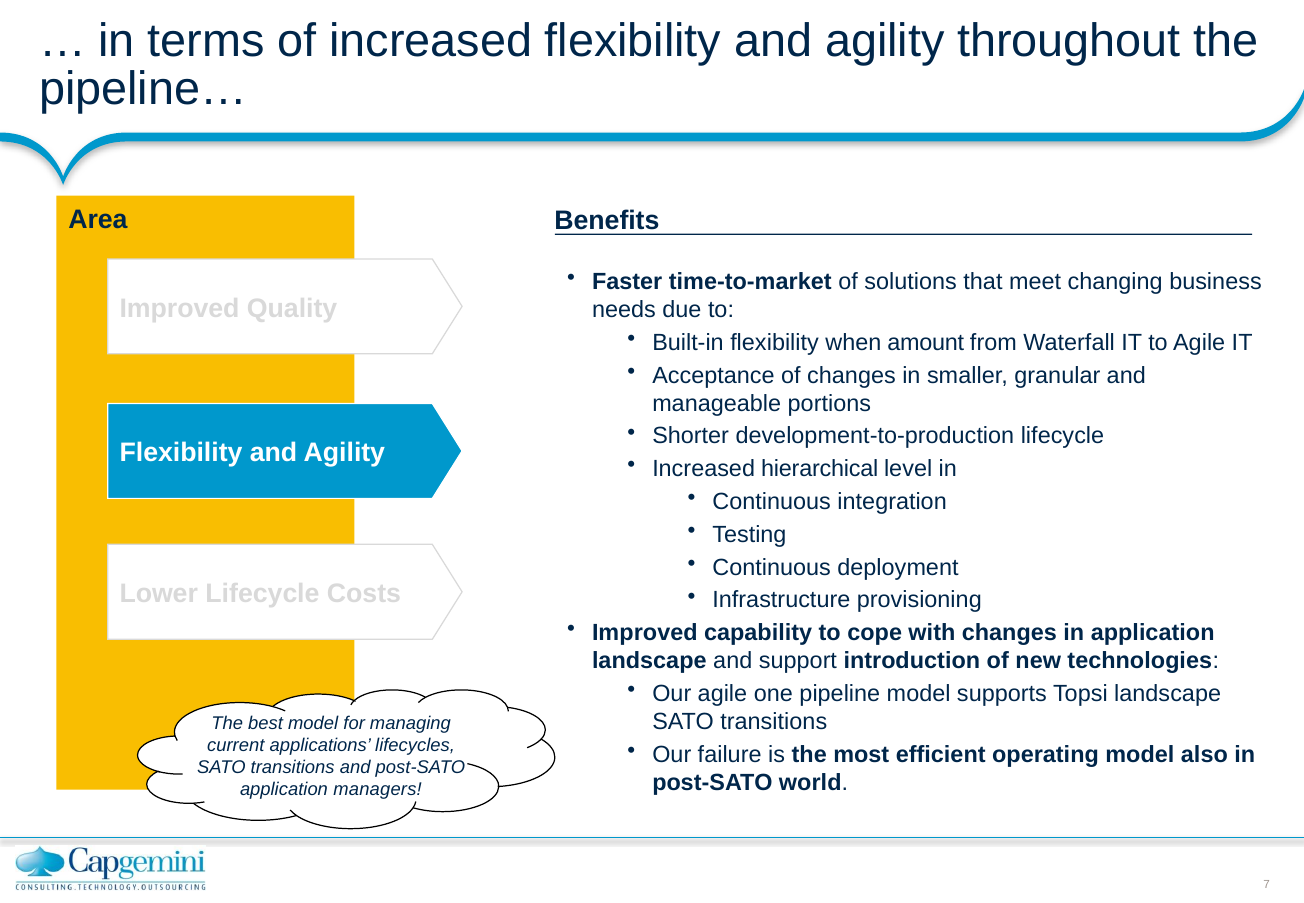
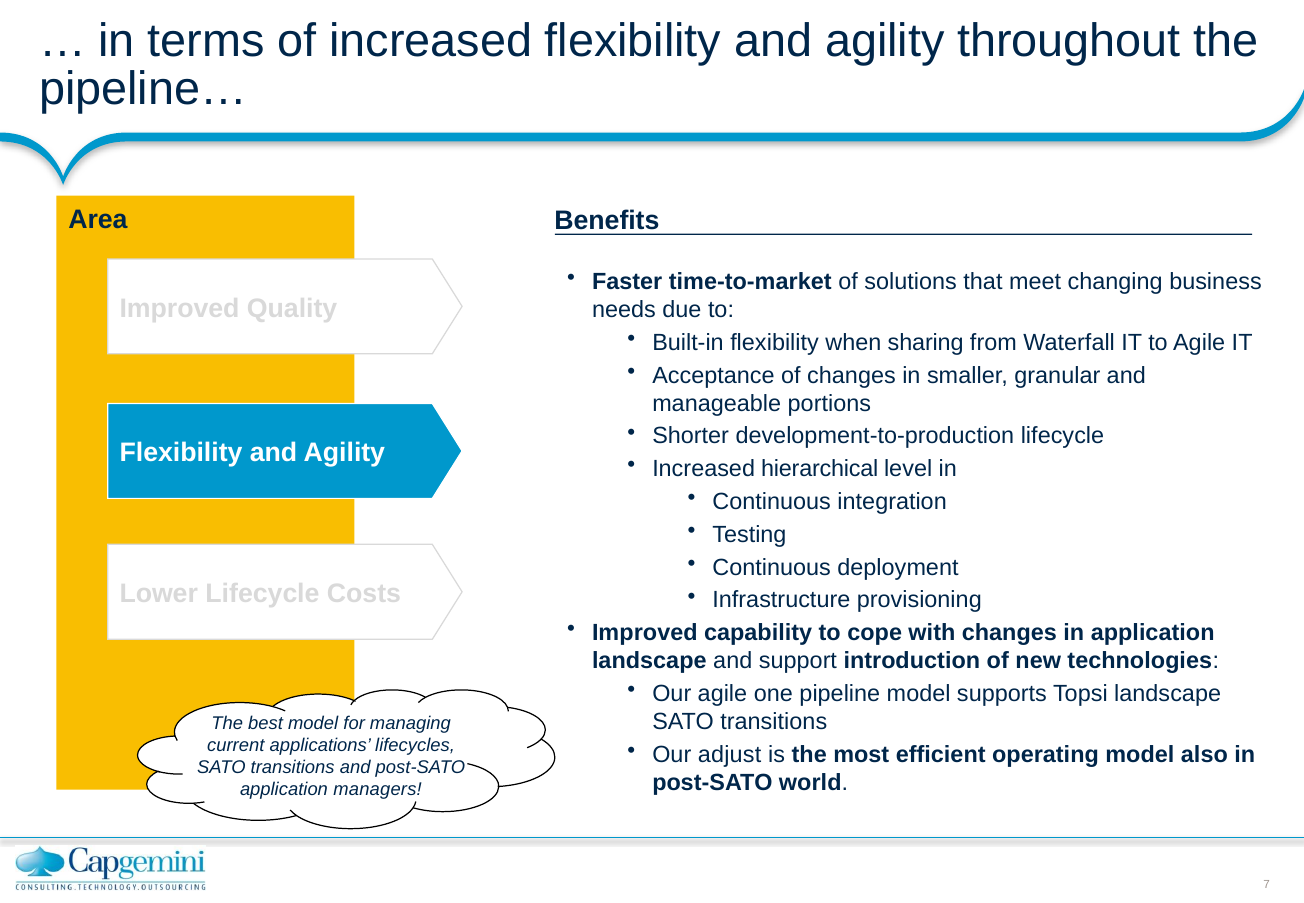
amount: amount -> sharing (926, 342)
failure: failure -> adjust (730, 755)
